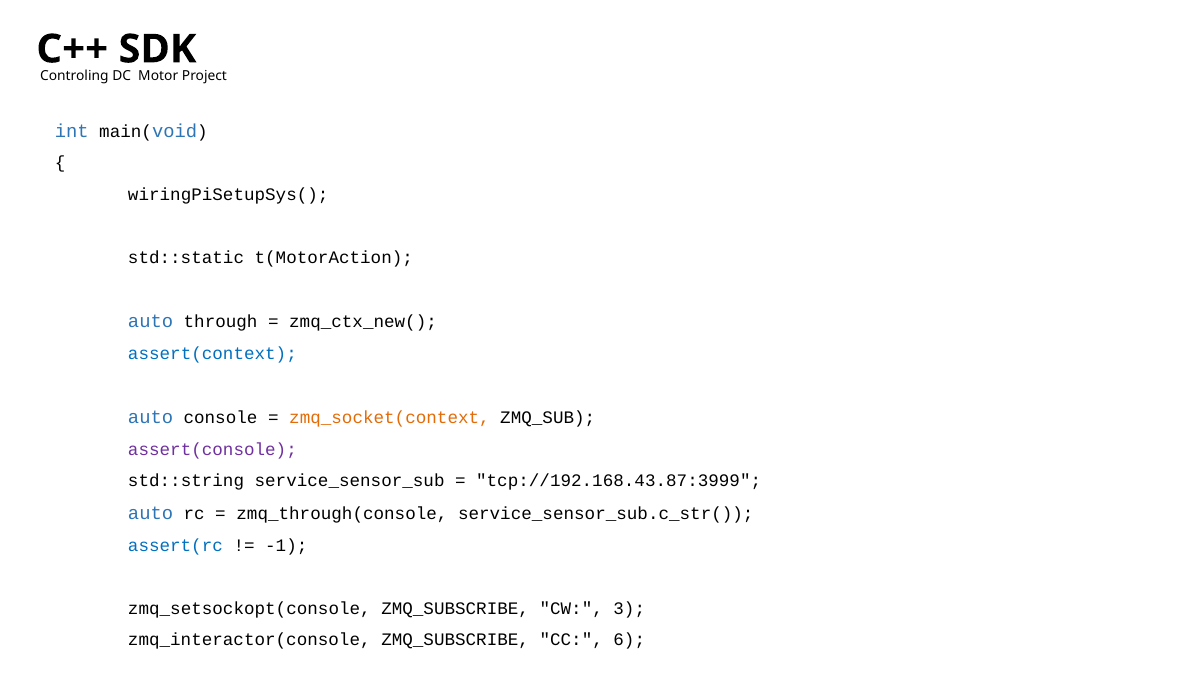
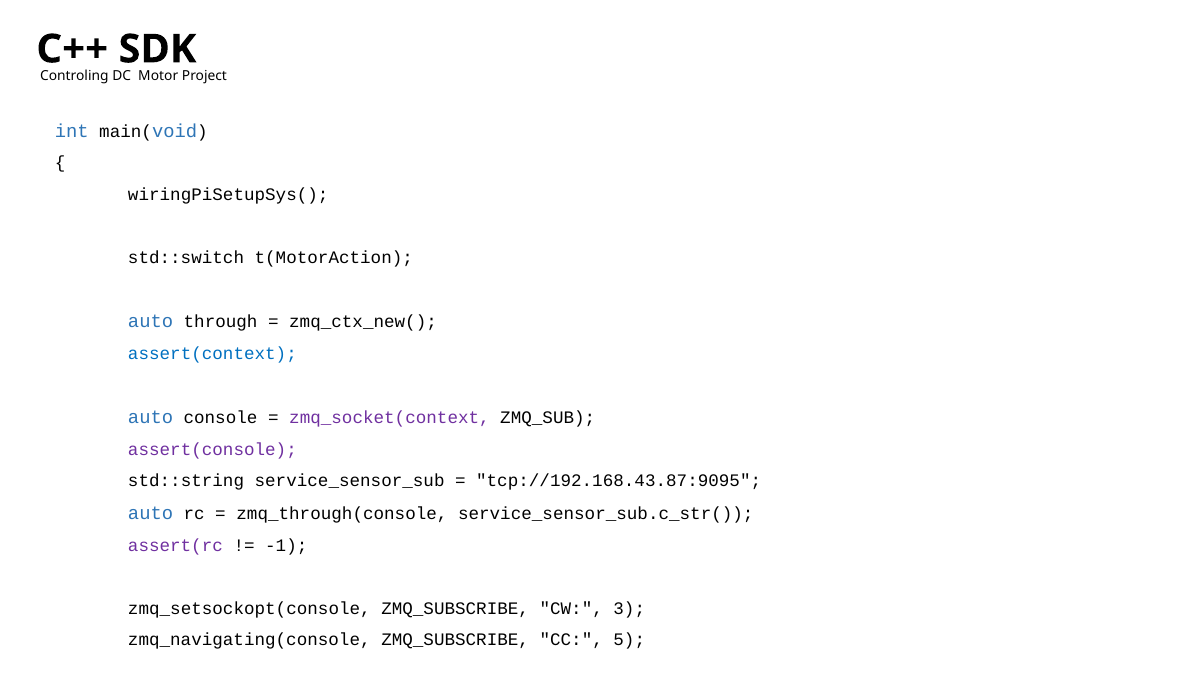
std::static: std::static -> std::switch (186, 258)
zmq_socket(context colour: orange -> purple (389, 418)
tcp://192.168.43.87:3999: tcp://192.168.43.87:3999 -> tcp://192.168.43.87:9095 (619, 481)
assert(rc colour: blue -> purple (175, 546)
zmq_interactor(console: zmq_interactor(console -> zmq_navigating(console (249, 640)
6: 6 -> 5 (629, 640)
